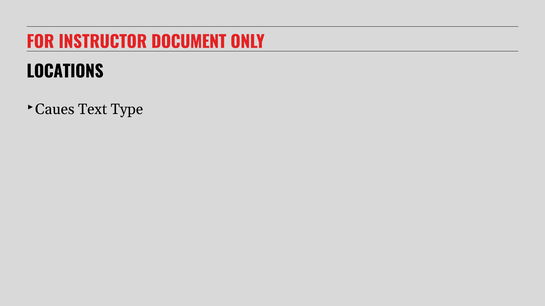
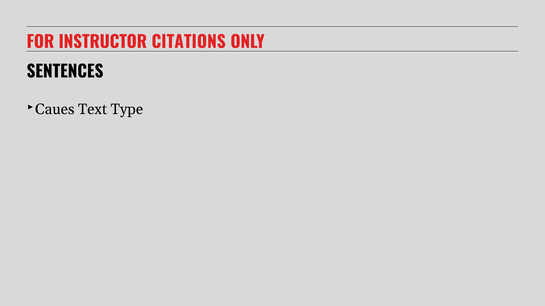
DOCUMENT: DOCUMENT -> CITATIONS (189, 42)
LOCATIONS: LOCATIONS -> SENTENCES (65, 72)
